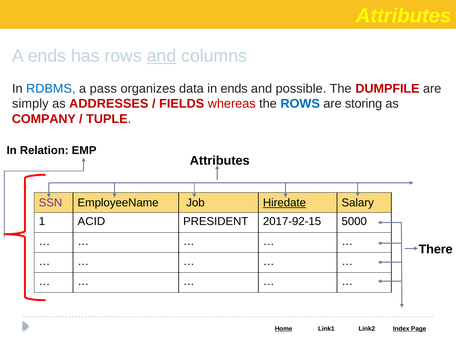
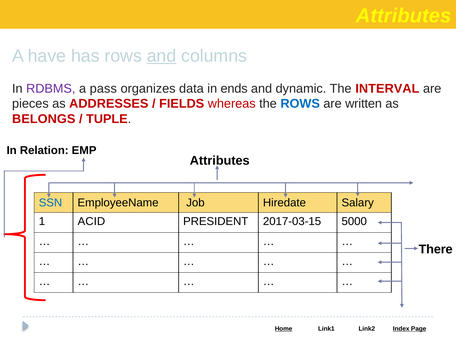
A ends: ends -> have (47, 56)
RDBMS colour: blue -> purple (51, 89)
possible: possible -> dynamic (301, 89)
DUMPFILE: DUMPFILE -> INTERVAL (387, 89)
simply: simply -> pieces (30, 104)
storing: storing -> written (364, 104)
COMPANY: COMPANY -> BELONGS (44, 119)
SSN colour: purple -> blue (50, 203)
Hiredate underline: present -> none (284, 203)
2017-92-15: 2017-92-15 -> 2017-03-15 (292, 221)
